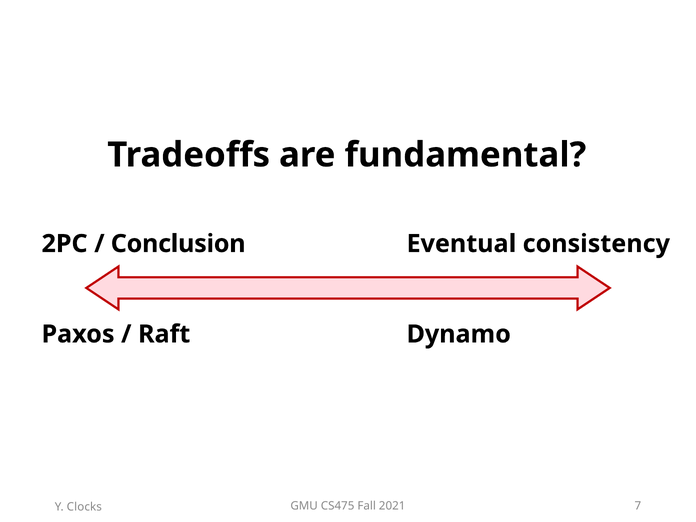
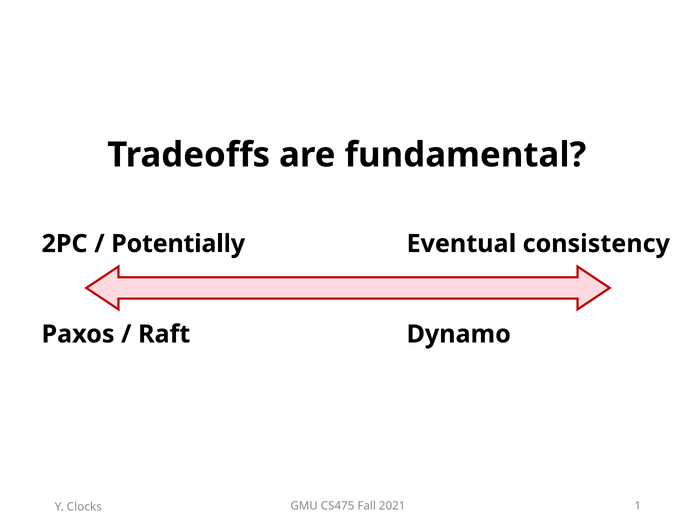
Conclusion: Conclusion -> Potentially (178, 244)
7: 7 -> 1 (638, 506)
